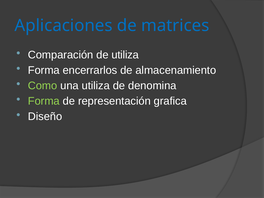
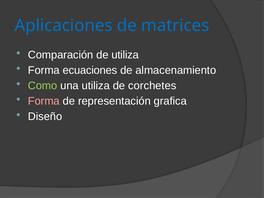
encerrarlos: encerrarlos -> ecuaciones (90, 70)
denomina: denomina -> corchetes (152, 86)
Forma colour: light green -> pink (44, 101)
